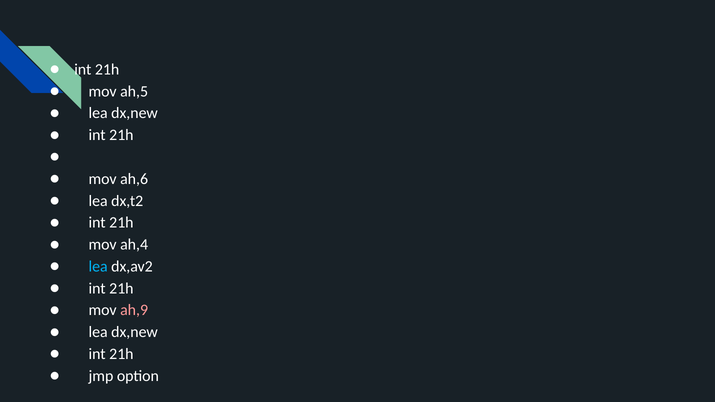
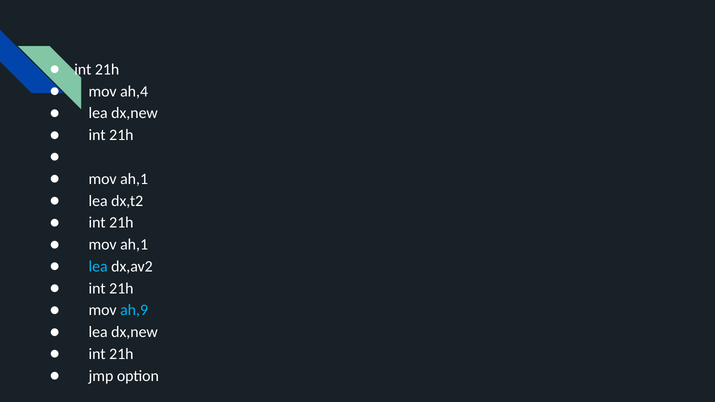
ah,5: ah,5 -> ah,4 (134, 91)
ah,6: ah,6 -> ah,1 (134, 179)
ah,4: ah,4 -> ah,1 (134, 245)
ah,9 colour: pink -> light blue (134, 310)
